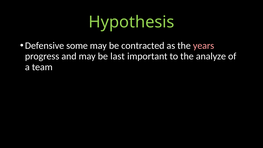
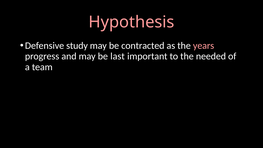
Hypothesis colour: light green -> pink (131, 22)
some: some -> study (77, 46)
analyze: analyze -> needed (211, 56)
